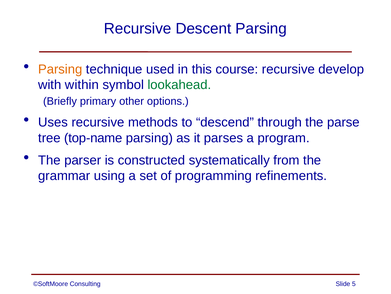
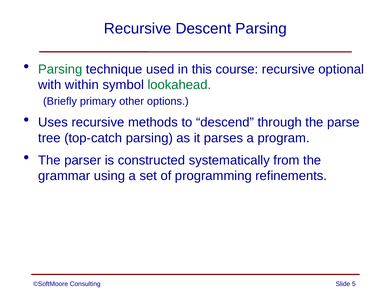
Parsing colour: orange -> green (60, 69)
develop: develop -> optional (341, 69)
top-name: top-name -> top-catch (93, 138)
